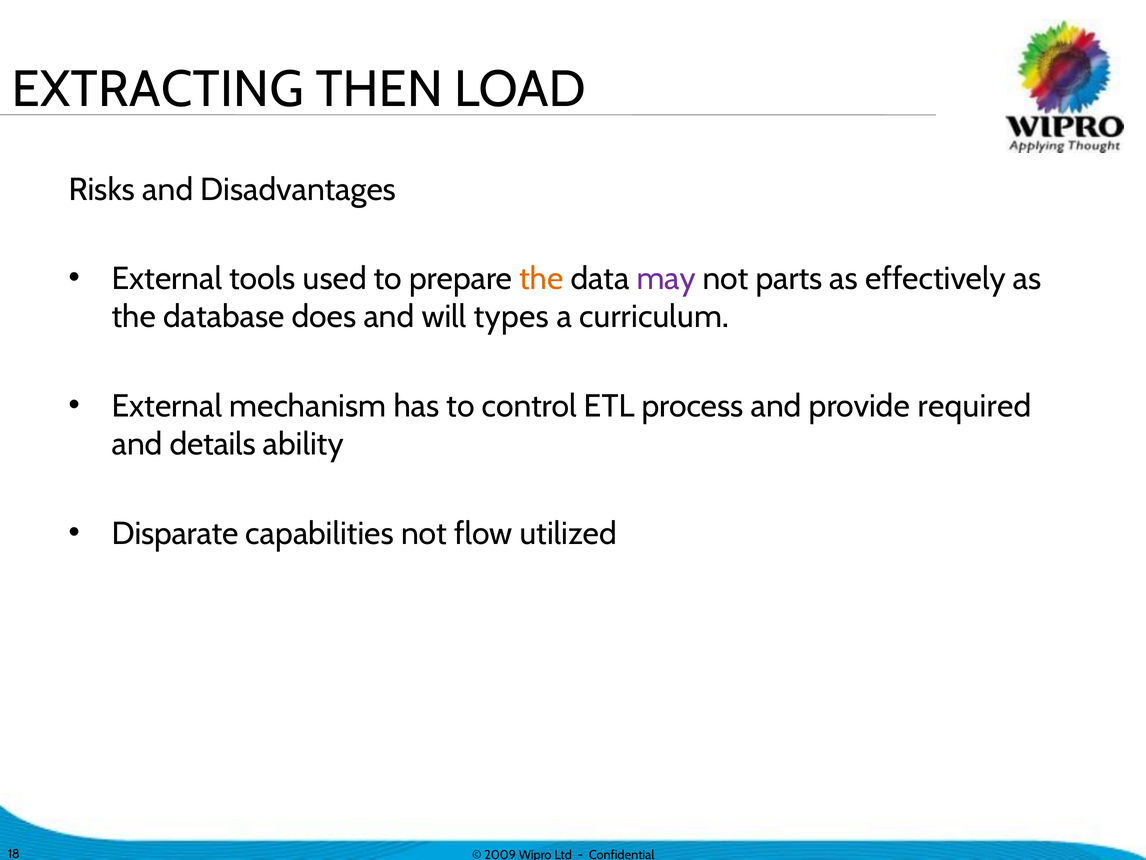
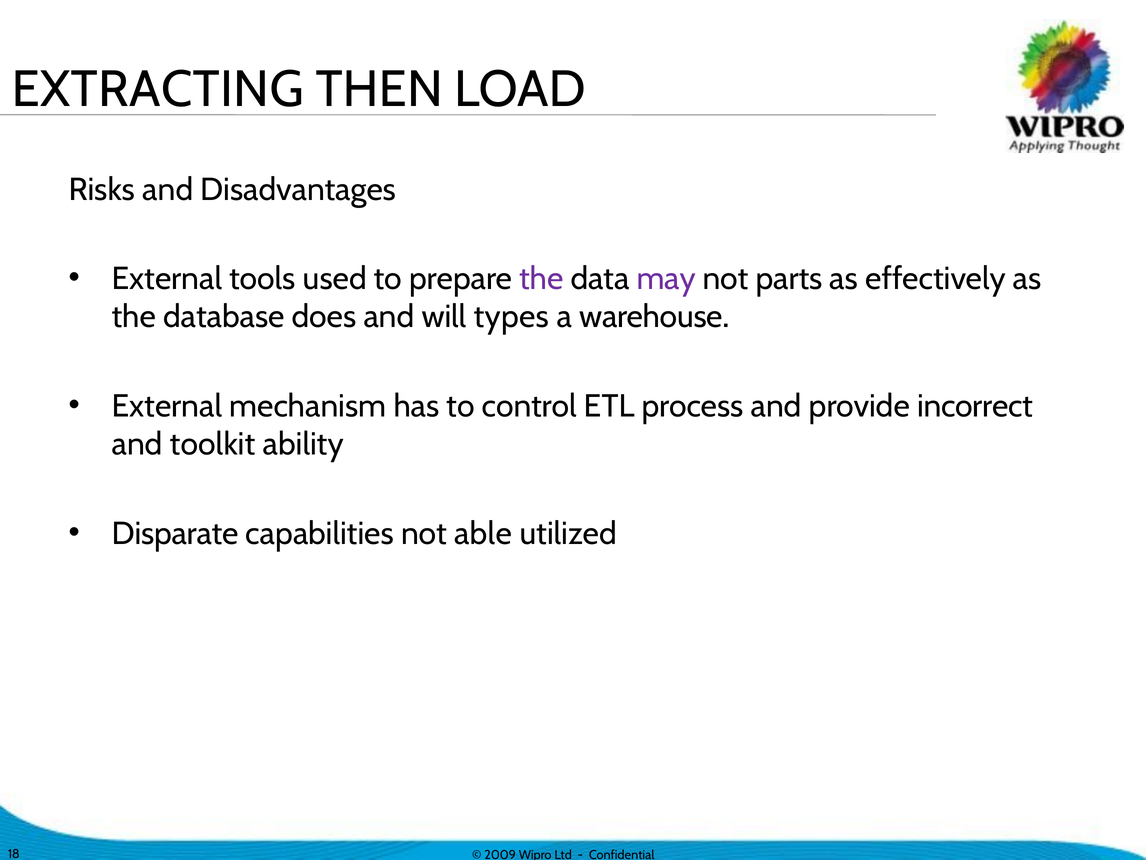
the colour: orange -> purple (541, 279)
curriculum: curriculum -> warehouse (654, 317)
required: required -> incorrect (975, 406)
details: details -> toolkit (213, 444)
flow: flow -> able (483, 533)
